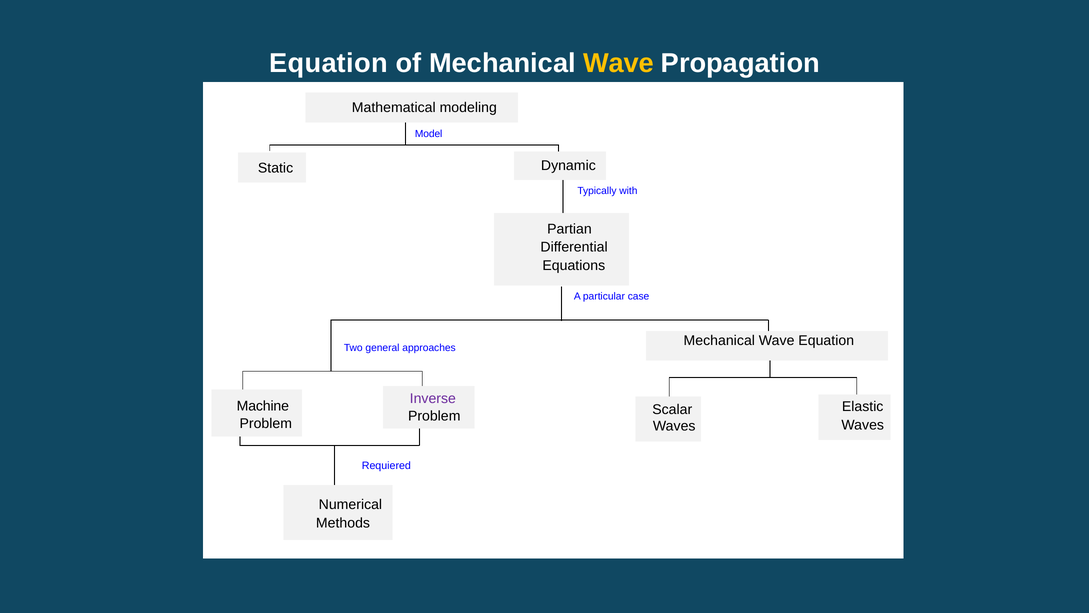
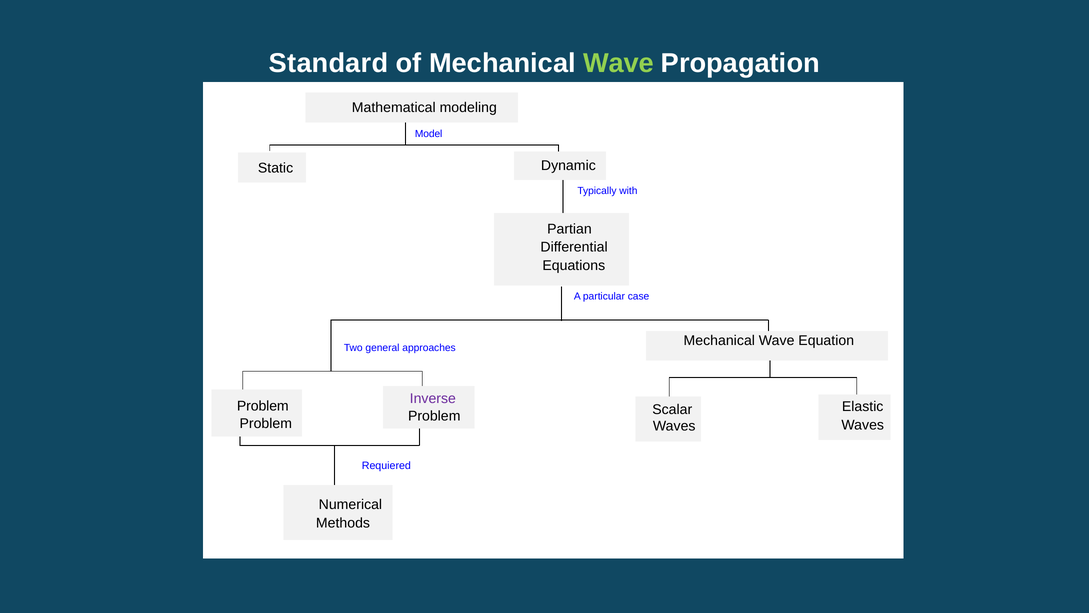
Equation: Equation -> Standard (329, 63)
Wave colour: yellow -> light green (619, 63)
Machine: Machine -> Problem (263, 406)
